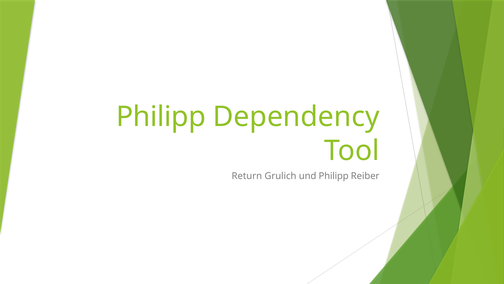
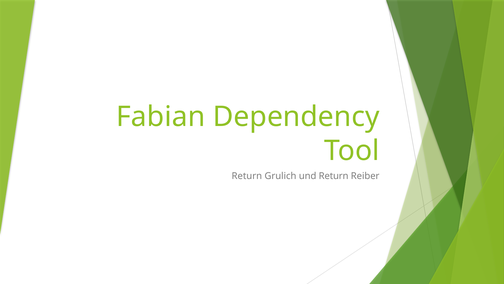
Philipp: Philipp -> Fabian (161, 116)
und Philipp: Philipp -> Return (334, 176)
